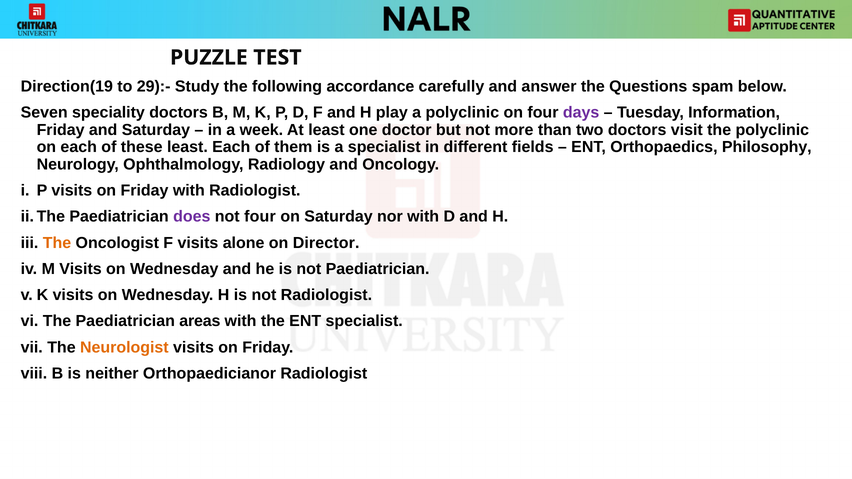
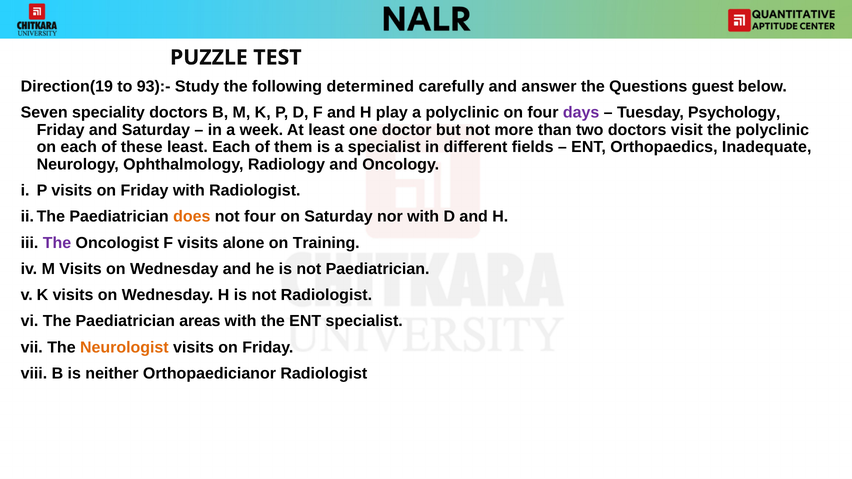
29):-: 29):- -> 93):- (154, 87)
accordance: accordance -> determined (370, 87)
spam: spam -> guest (713, 87)
Information: Information -> Psychology (734, 113)
Philosophy: Philosophy -> Inadequate (767, 147)
does colour: purple -> orange (192, 217)
The colour: orange -> purple (57, 243)
Director: Director -> Training (326, 243)
